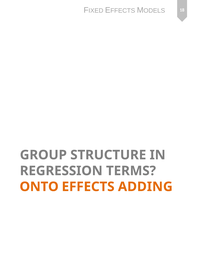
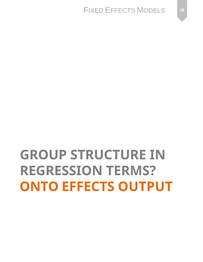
ADDING: ADDING -> OUTPUT (145, 187)
